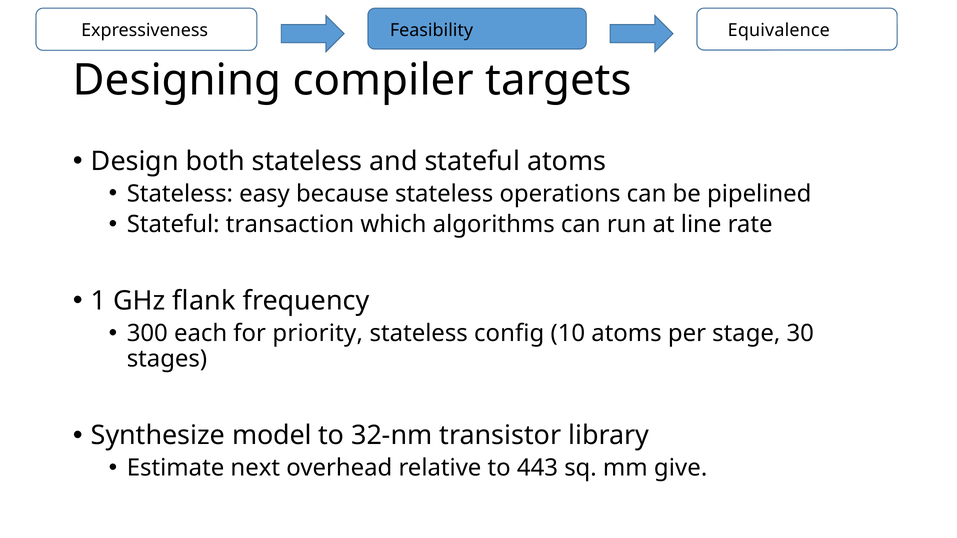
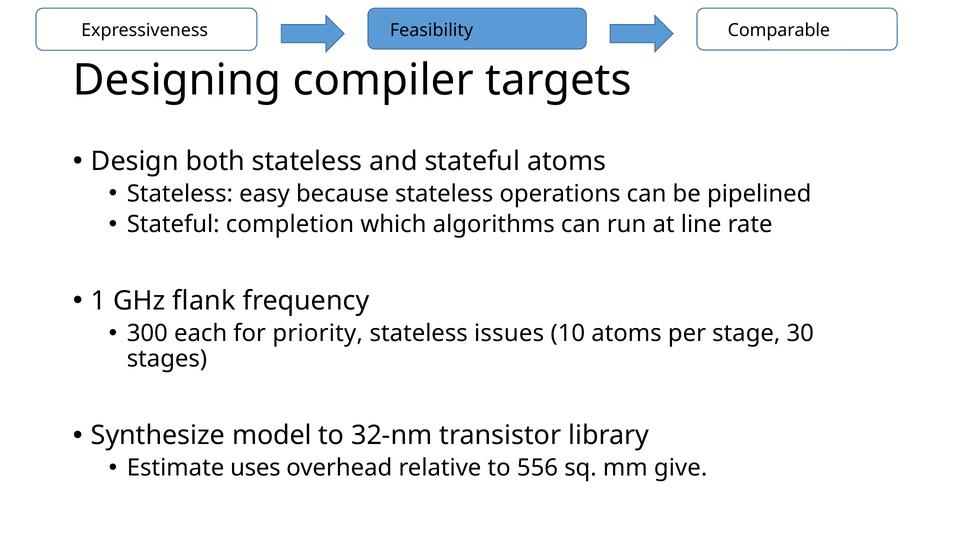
Equivalence: Equivalence -> Comparable (779, 30)
transaction: transaction -> completion (290, 225)
config: config -> issues (509, 333)
next: next -> uses (255, 468)
443: 443 -> 556 (537, 468)
